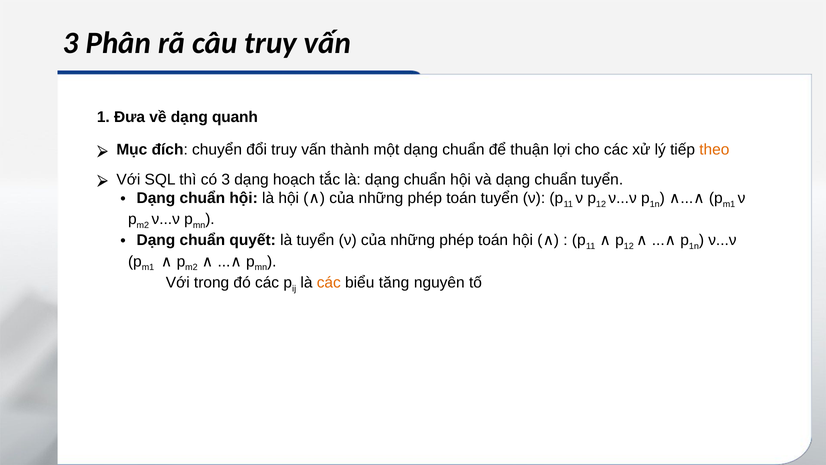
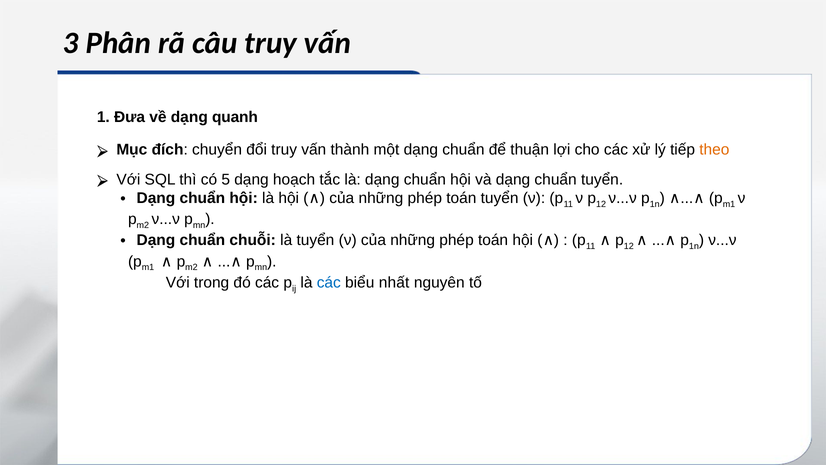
có 3: 3 -> 5 (226, 179)
quyết: quyết -> chuỗi (253, 240)
các colour: orange -> blue (329, 282)
tăng: tăng -> nhất (394, 282)
